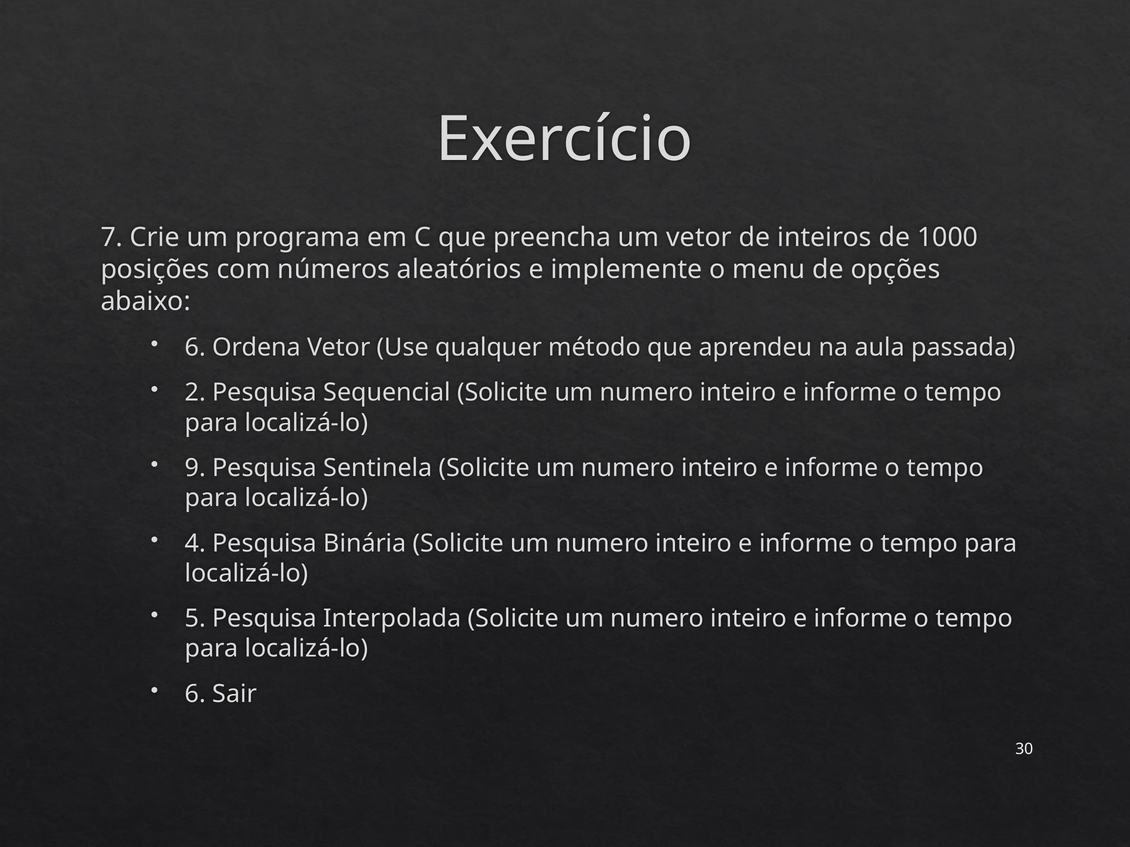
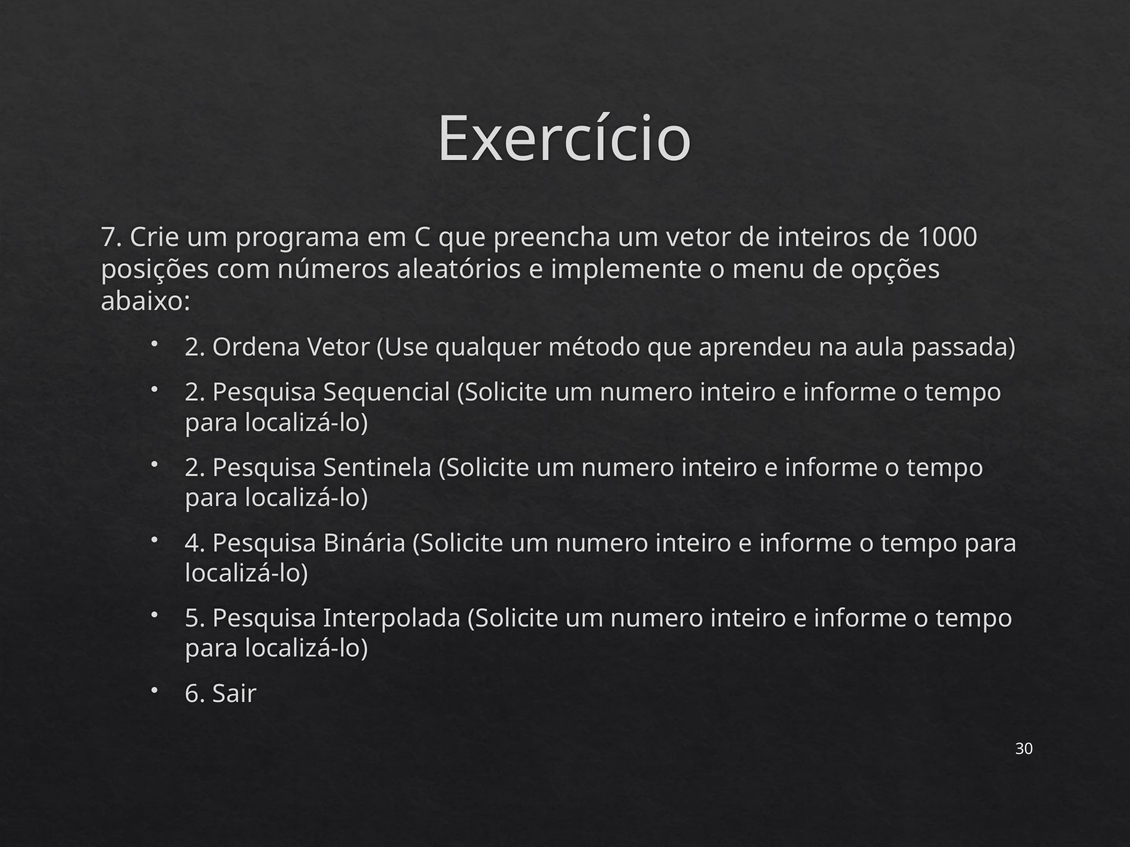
6: 6 -> 2 (196, 348)
9: 9 -> 2 (196, 468)
